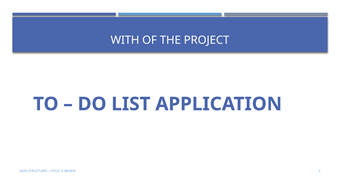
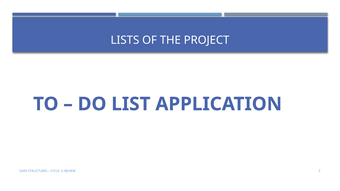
WITH: WITH -> LISTS (125, 40)
